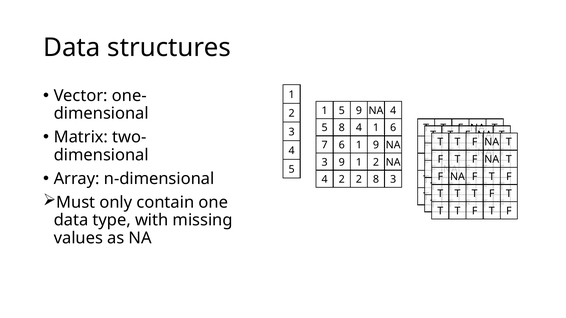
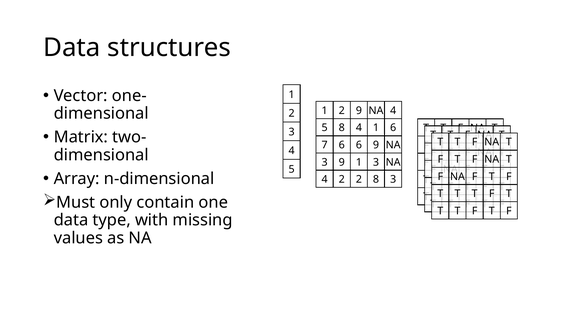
5: 5 -> 2 (342, 111)
6 1: 1 -> 6 (359, 145)
9 1 2: 2 -> 3 (376, 162)
